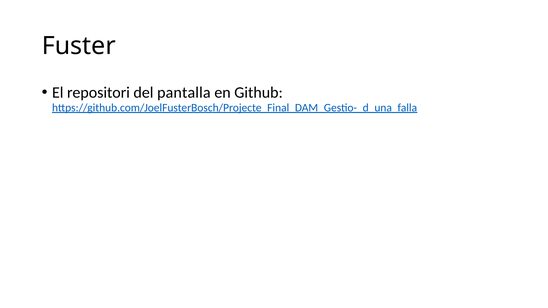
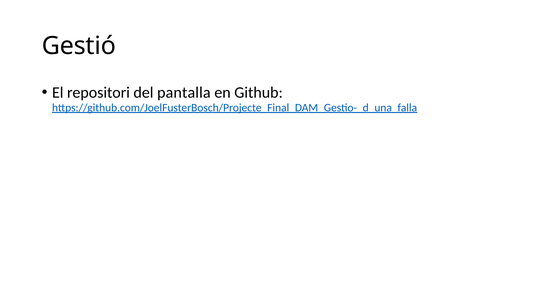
Fuster: Fuster -> Gestió (79, 46)
